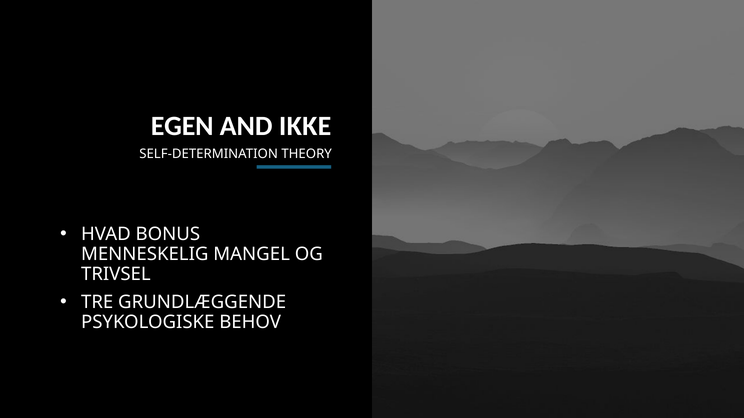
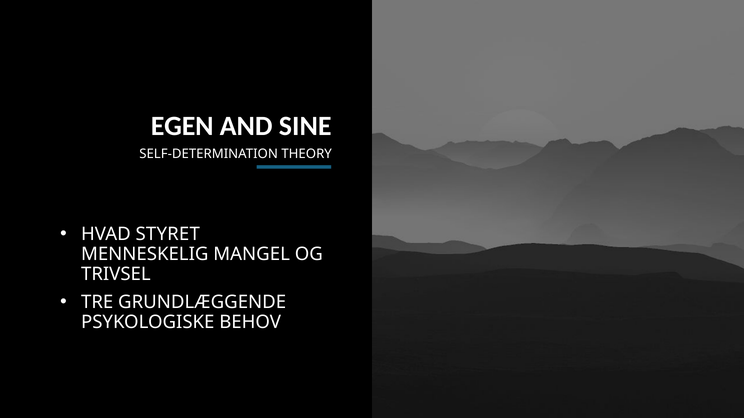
IKKE: IKKE -> SINE (305, 126)
BONUS: BONUS -> STYRET (168, 234)
